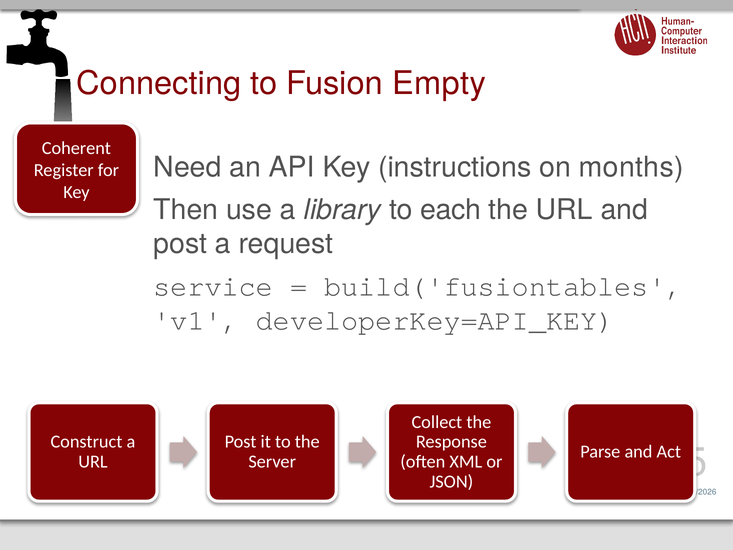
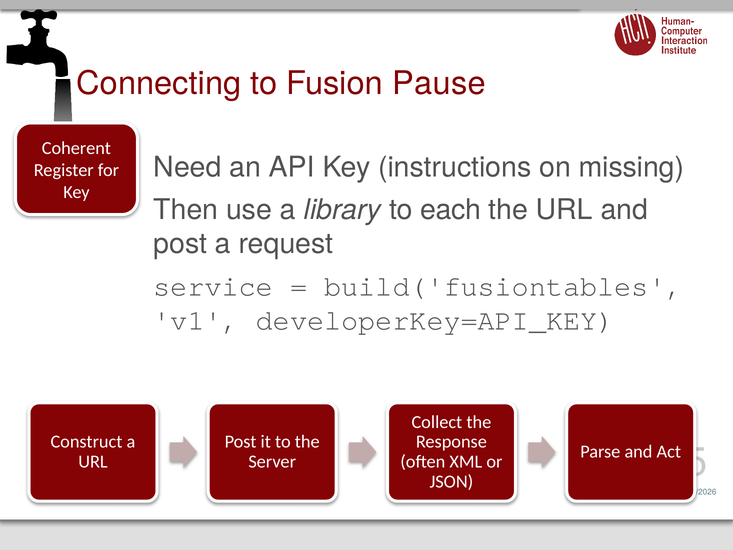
Empty: Empty -> Pause (439, 83)
months: months -> missing (631, 167)
